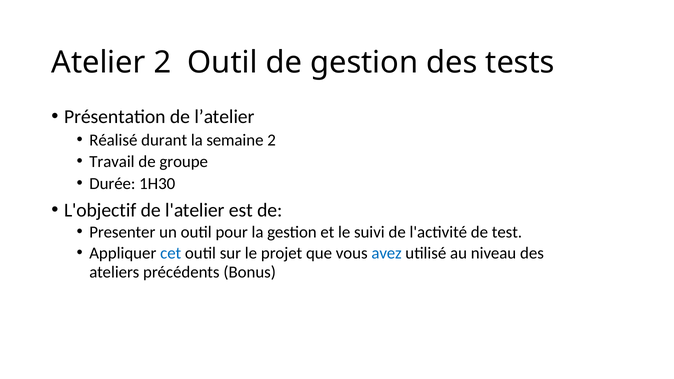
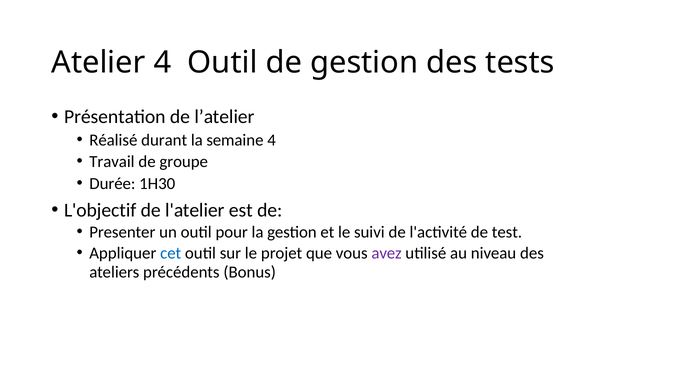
Atelier 2: 2 -> 4 (163, 63)
semaine 2: 2 -> 4 (272, 140)
avez colour: blue -> purple (387, 253)
